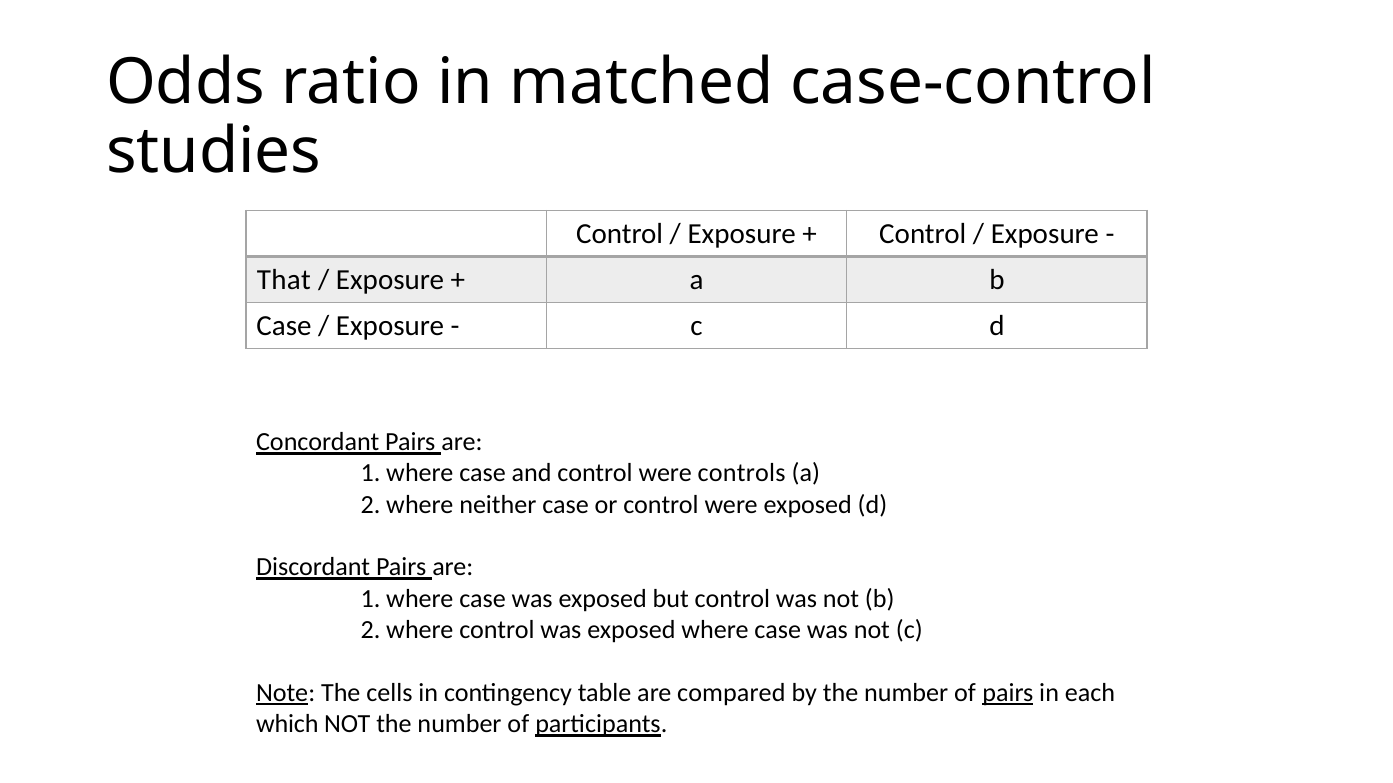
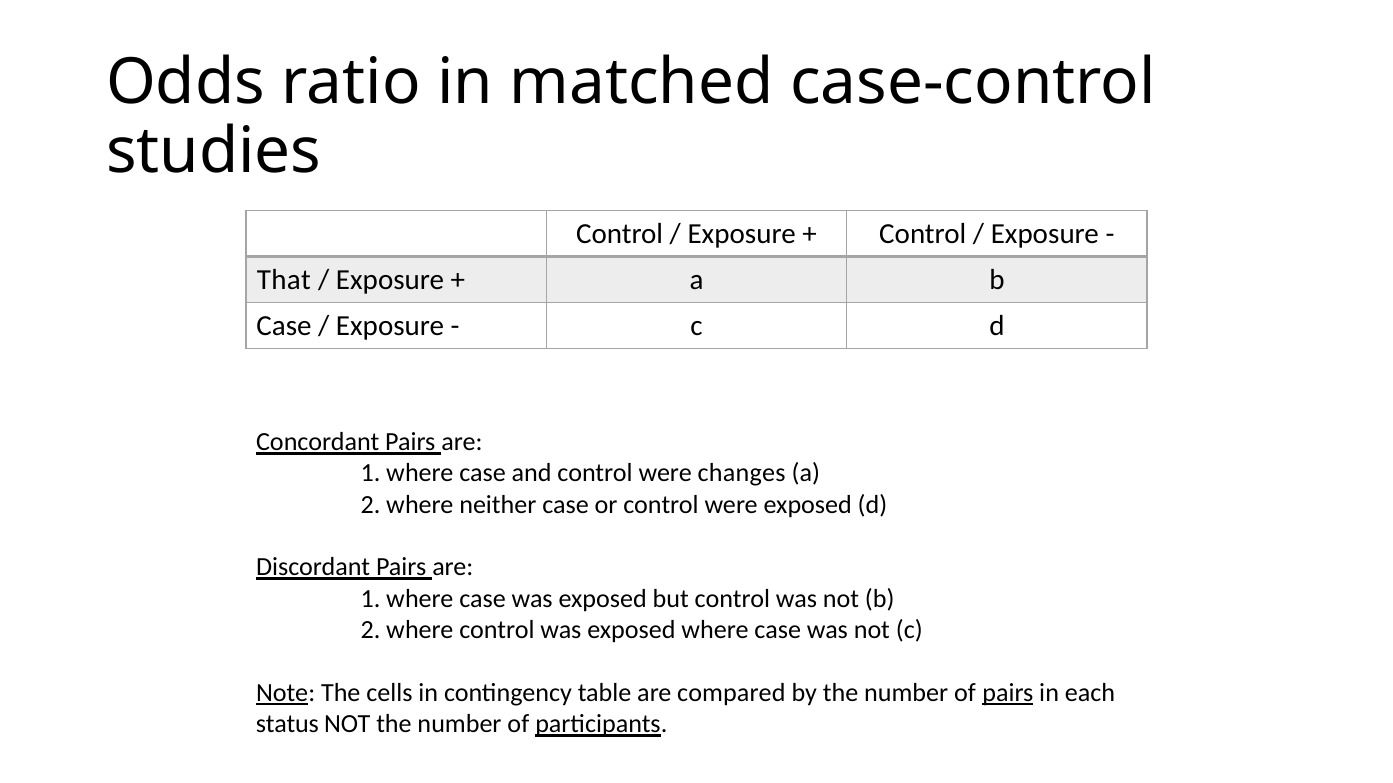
controls: controls -> changes (742, 474)
which: which -> status (287, 724)
